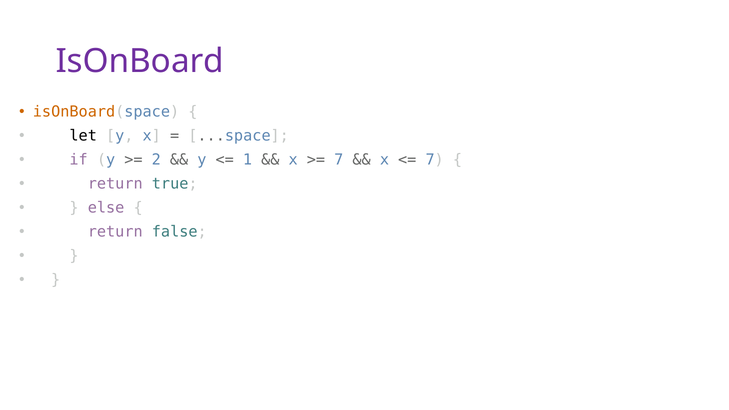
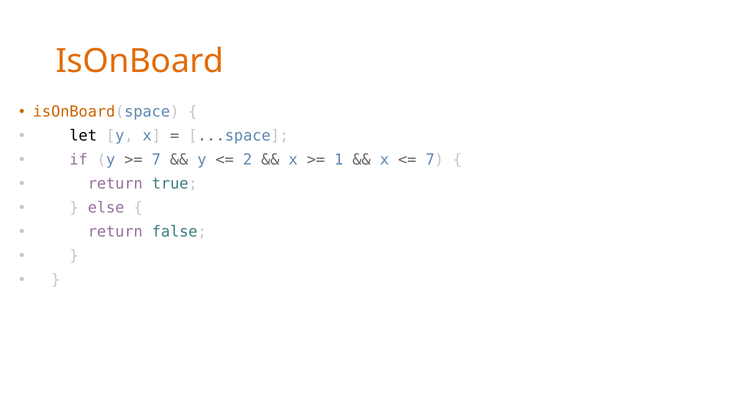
IsOnBoard colour: purple -> orange (140, 61)
2: 2 -> 7 (156, 160)
1: 1 -> 2 (248, 160)
7: 7 -> 1 (339, 160)
